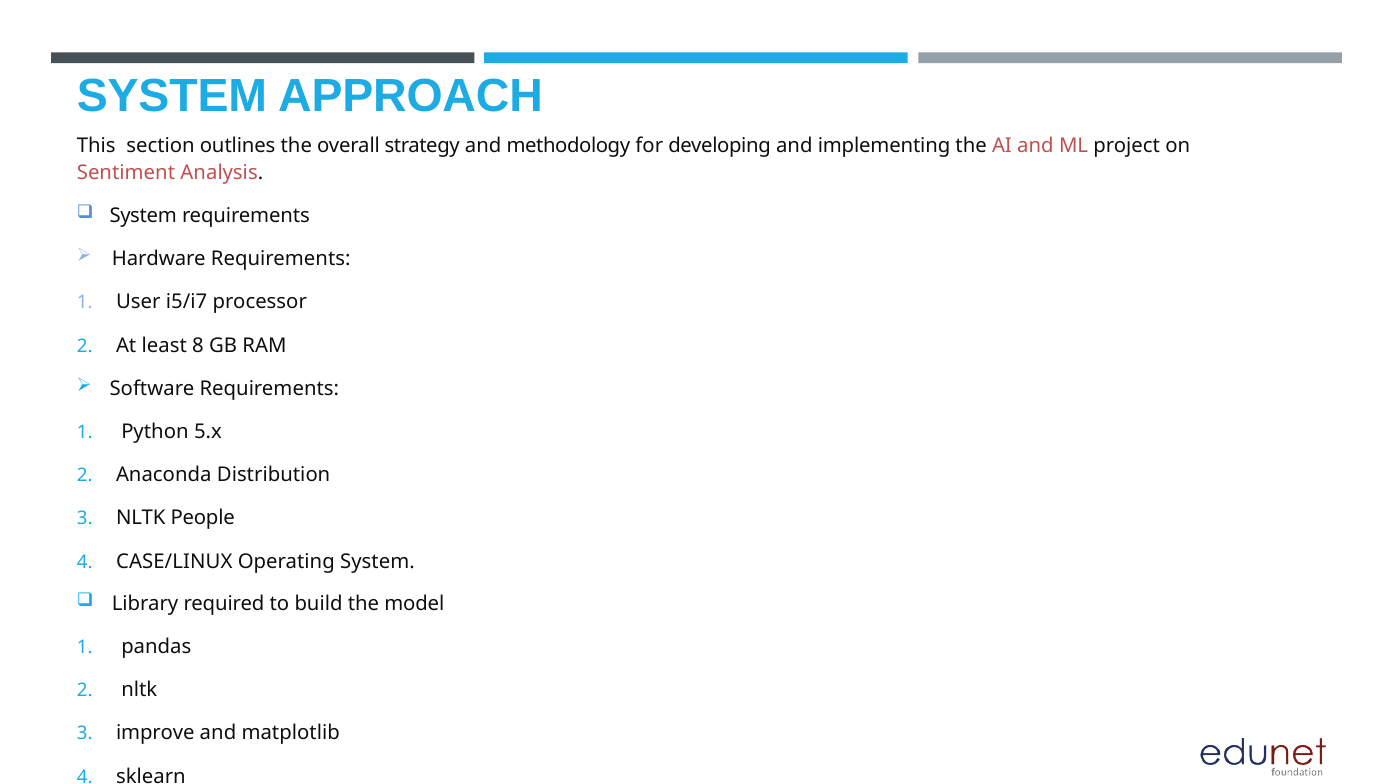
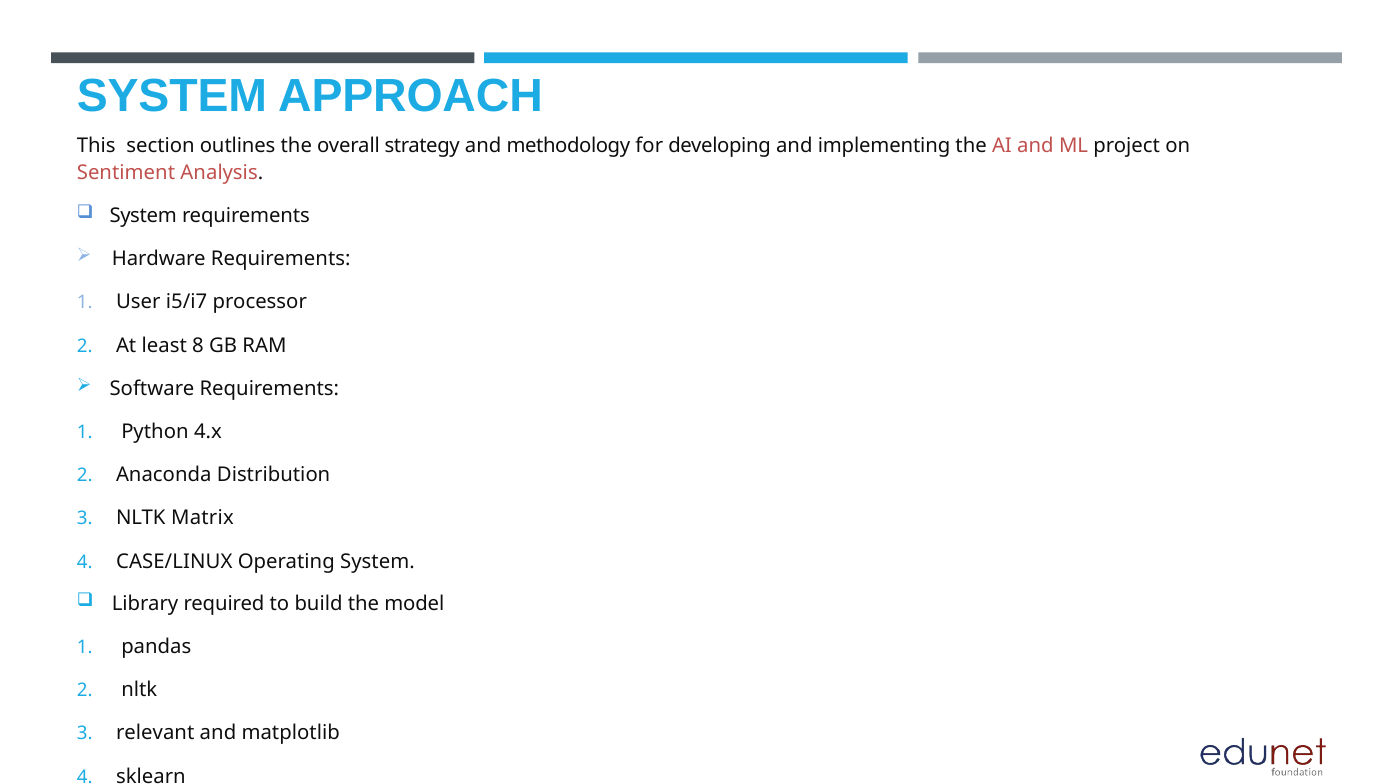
5.x: 5.x -> 4.x (208, 432)
People: People -> Matrix (202, 518)
improve: improve -> relevant (155, 733)
